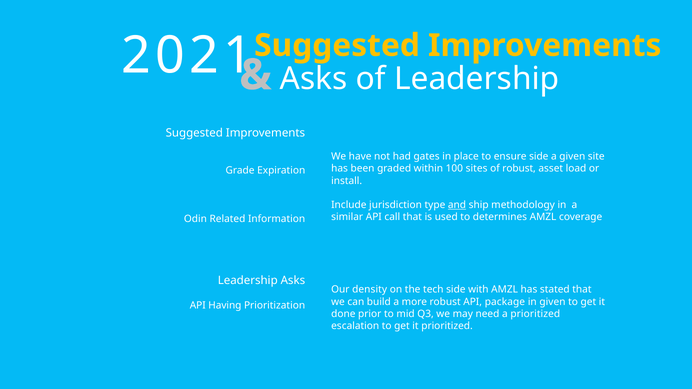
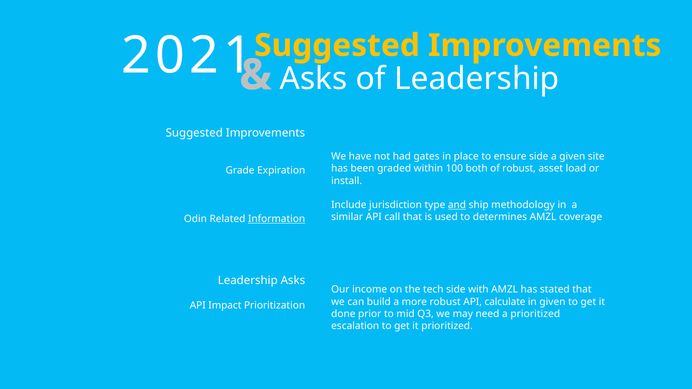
sites: sites -> both (477, 169)
Information underline: none -> present (277, 219)
density: density -> income (370, 290)
package: package -> calculate (505, 302)
Having: Having -> Impact (225, 305)
